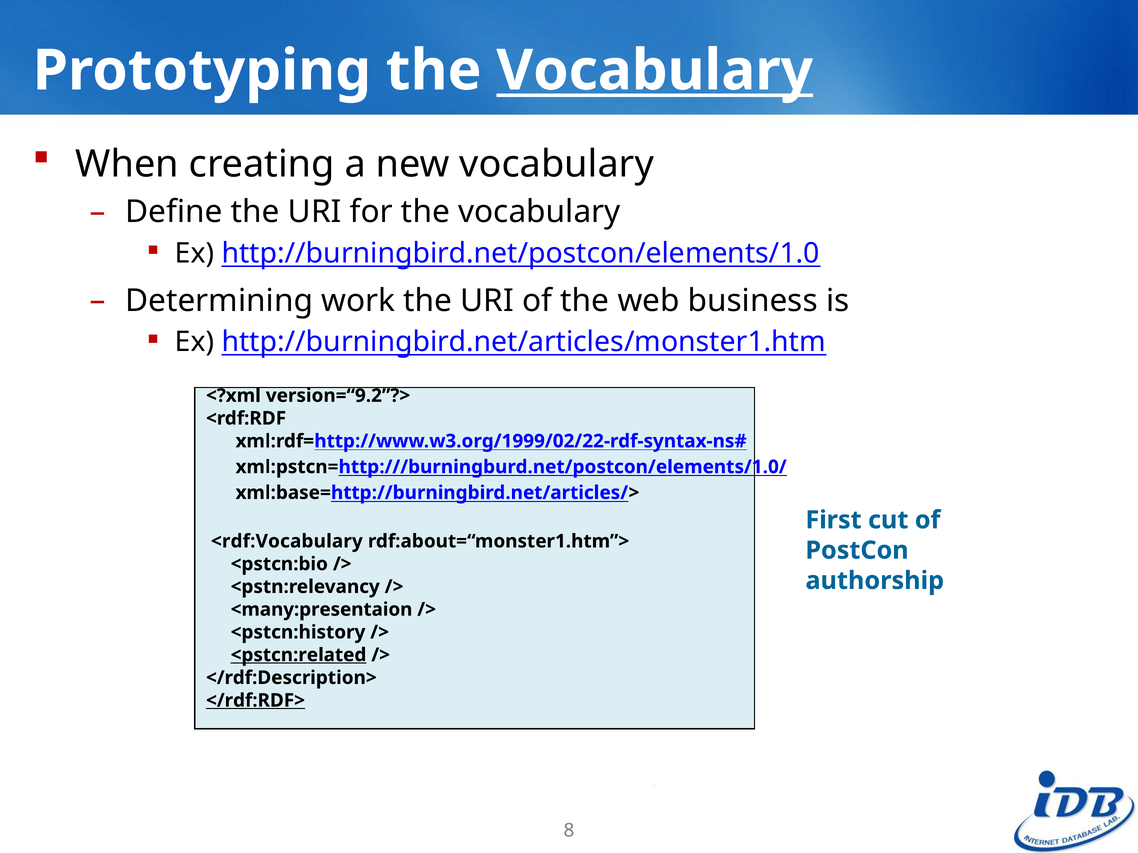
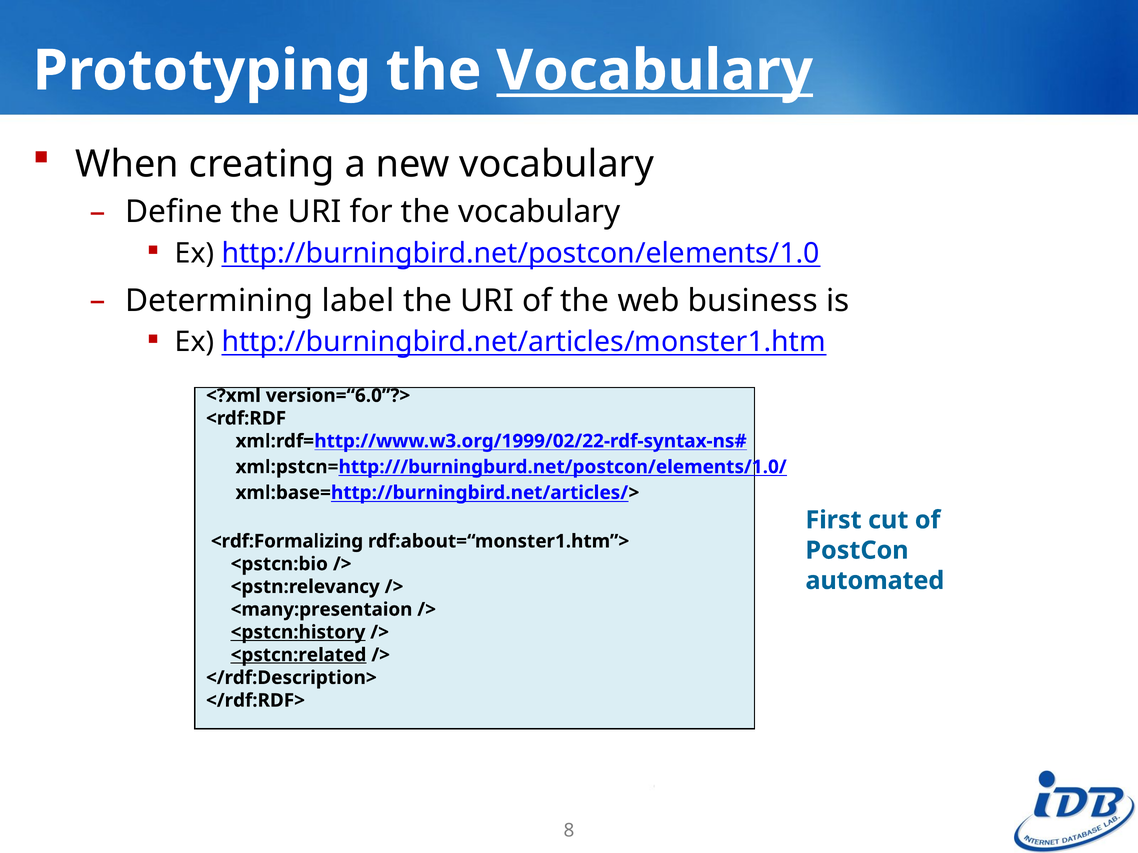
work: work -> label (358, 301)
version=“9.2”?>: version=“9.2”?> -> version=“6.0”?> (338, 396)
<rdf:Vocabulary: <rdf:Vocabulary -> <rdf:Formalizing (287, 542)
authorship: authorship -> automated (875, 581)
<pstcn:history underline: none -> present (298, 633)
</rdf:RDF> underline: present -> none (255, 701)
